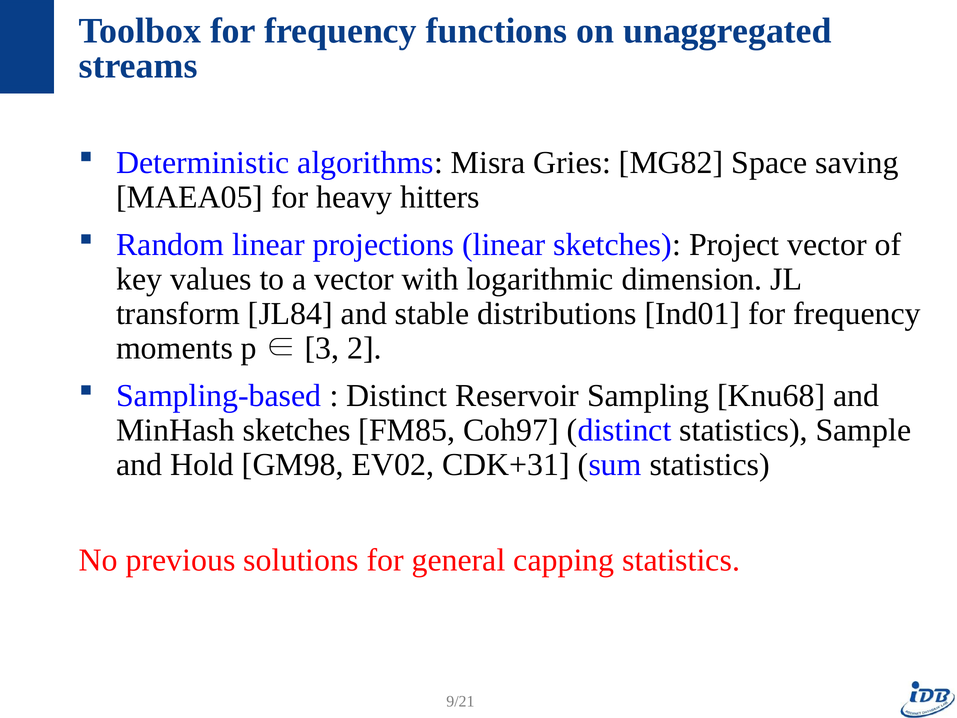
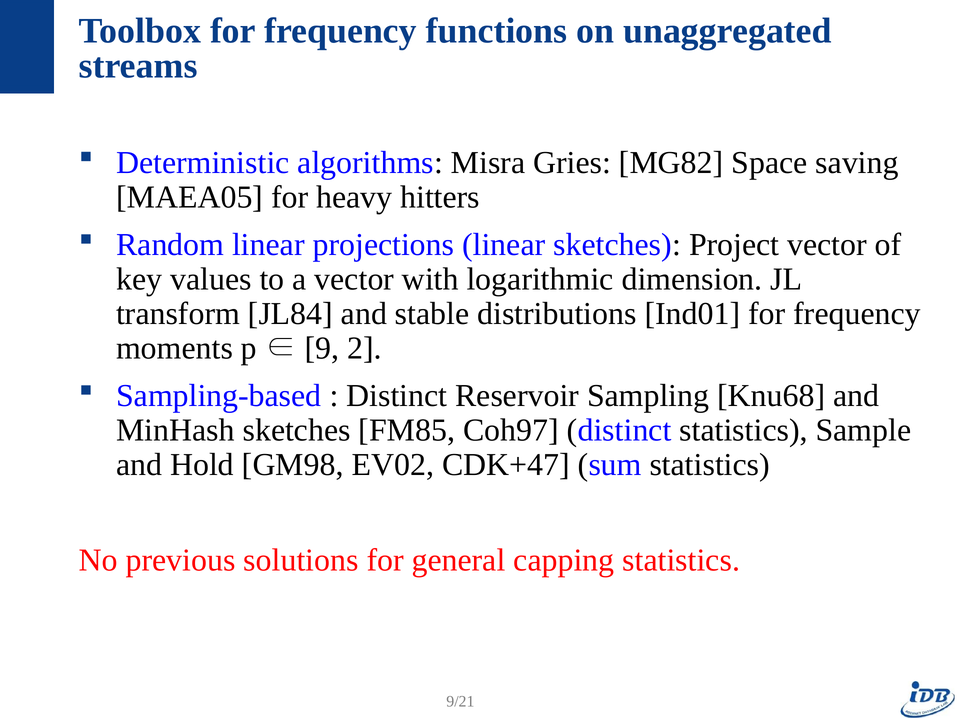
3: 3 -> 9 (322, 348)
CDK+31: CDK+31 -> CDK+47 (506, 465)
